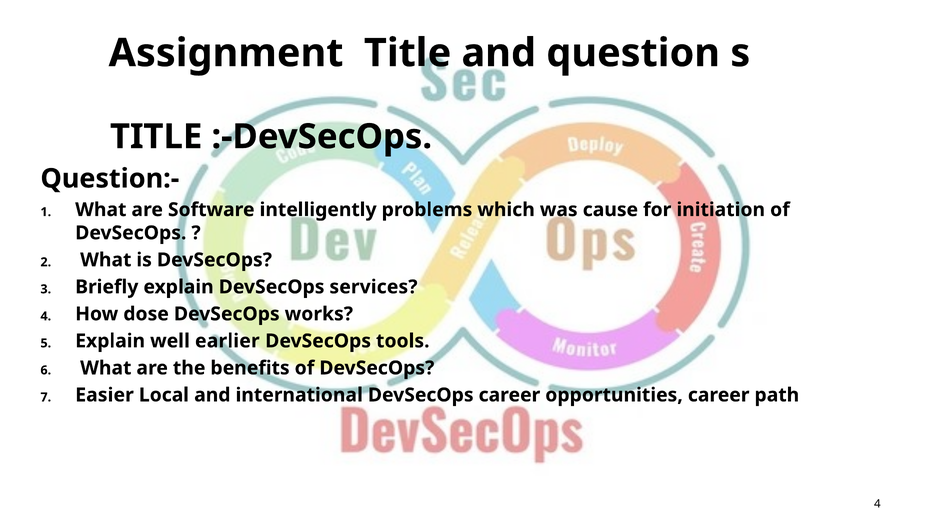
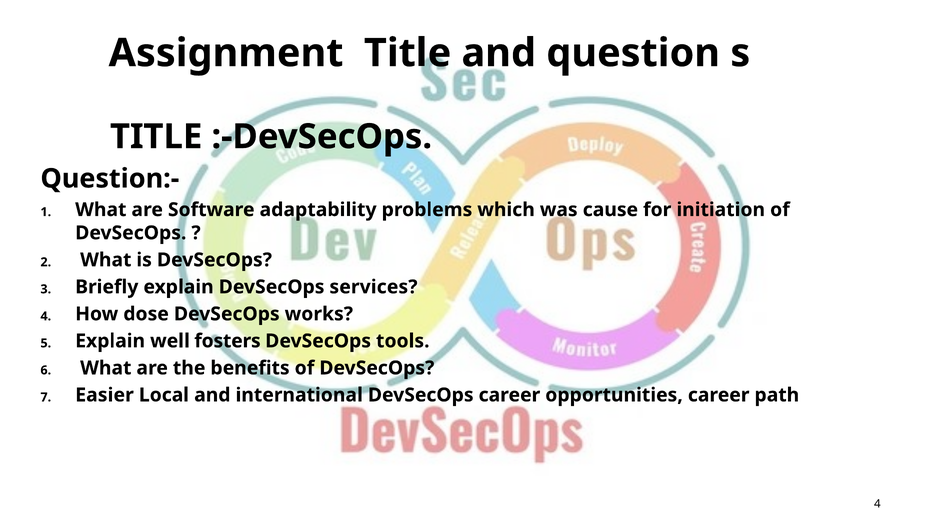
intelligently: intelligently -> adaptability (318, 210)
earlier: earlier -> fosters (228, 341)
